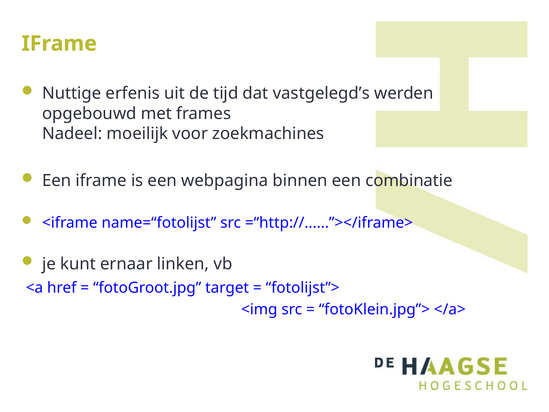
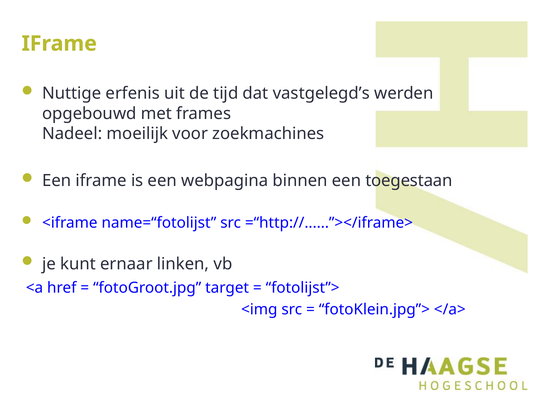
combinatie: combinatie -> toegestaan (409, 180)
